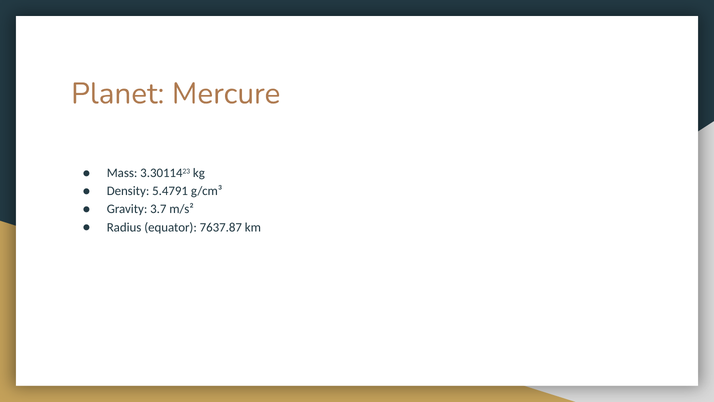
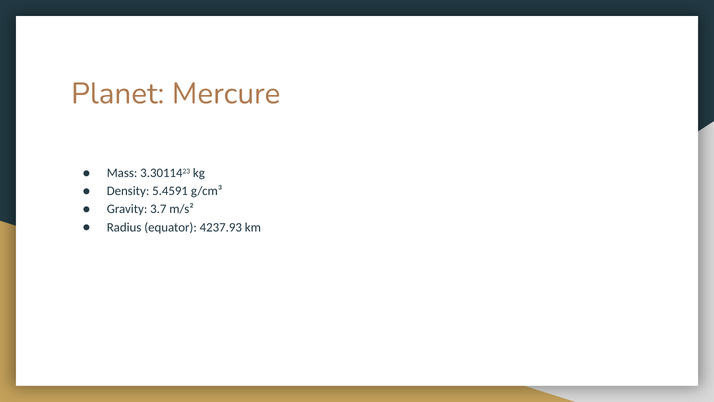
5.4791: 5.4791 -> 5.4591 (170, 191)
7637.87: 7637.87 -> 4237.93 (221, 227)
